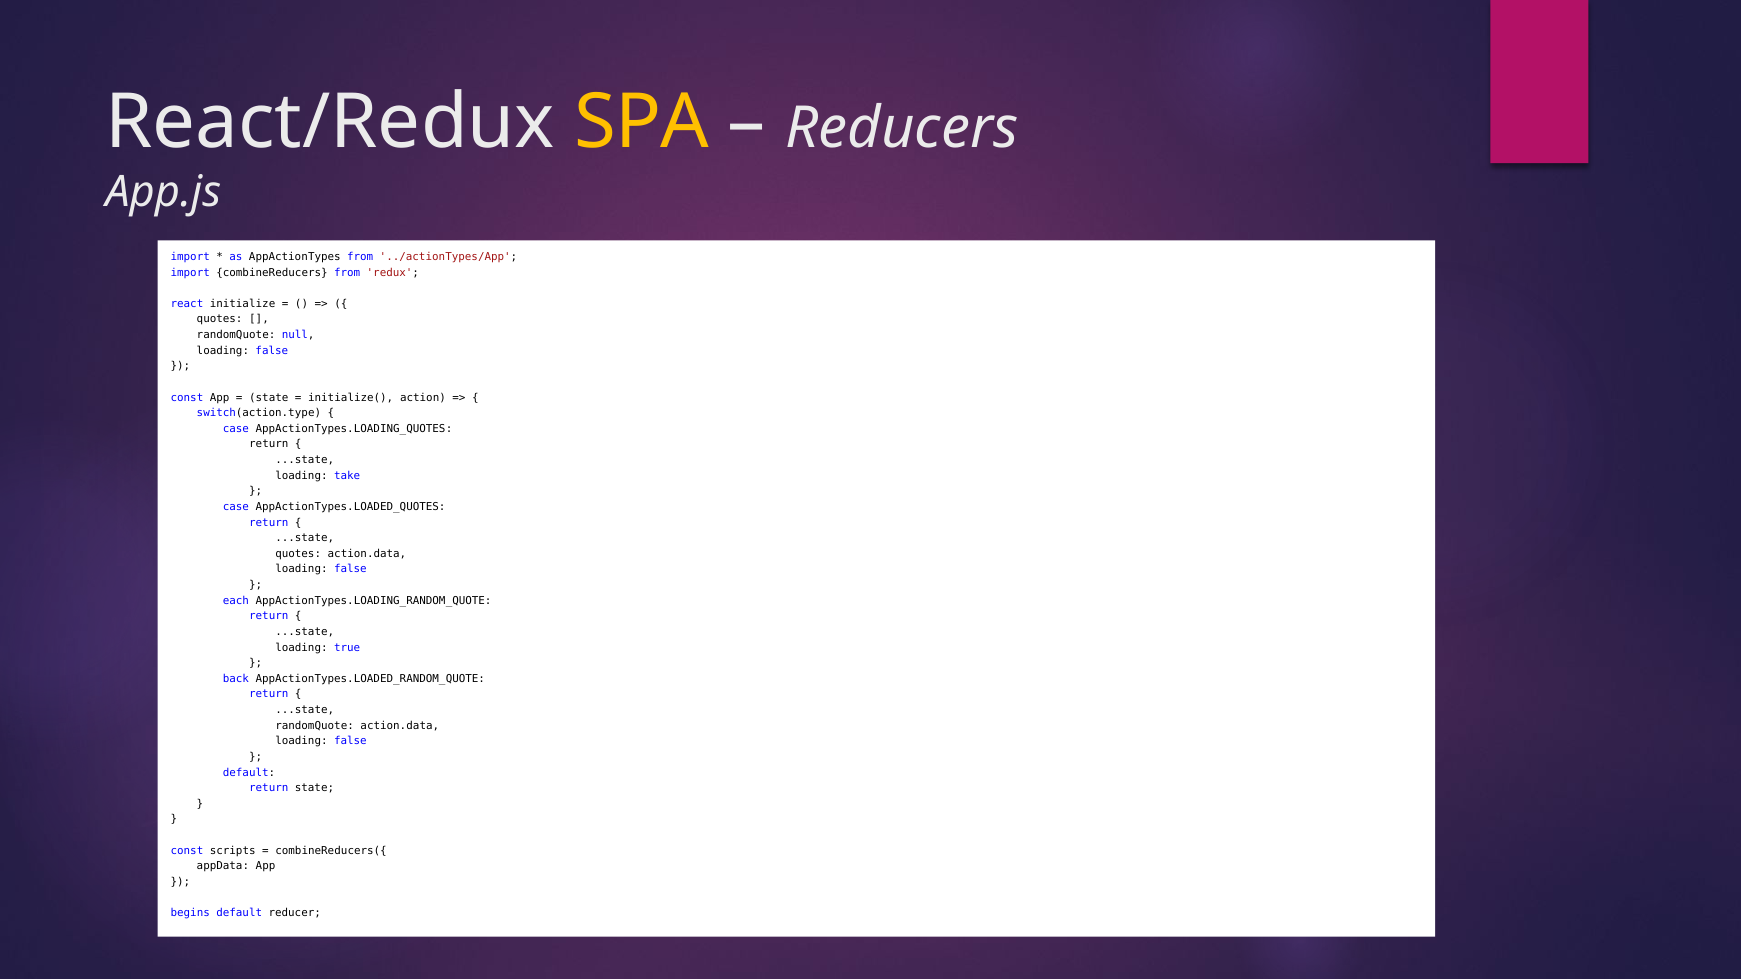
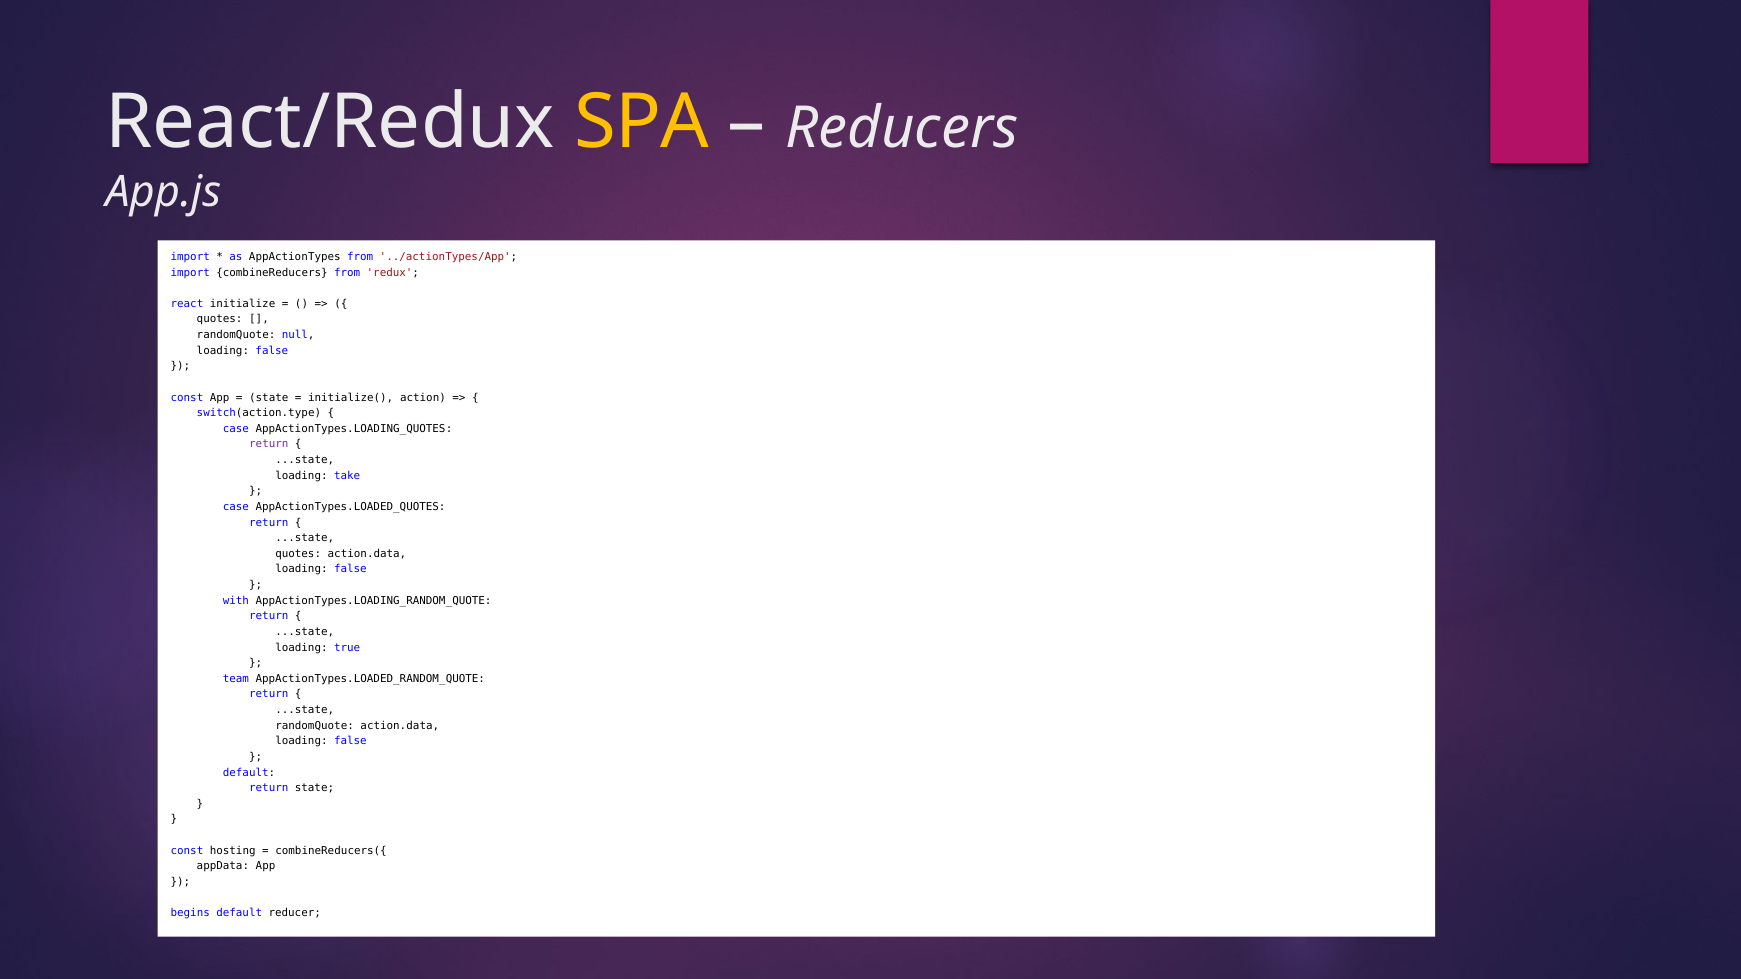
return colour: black -> purple (269, 444)
each: each -> with (236, 601)
back: back -> team (236, 679)
scripts: scripts -> hosting (233, 851)
